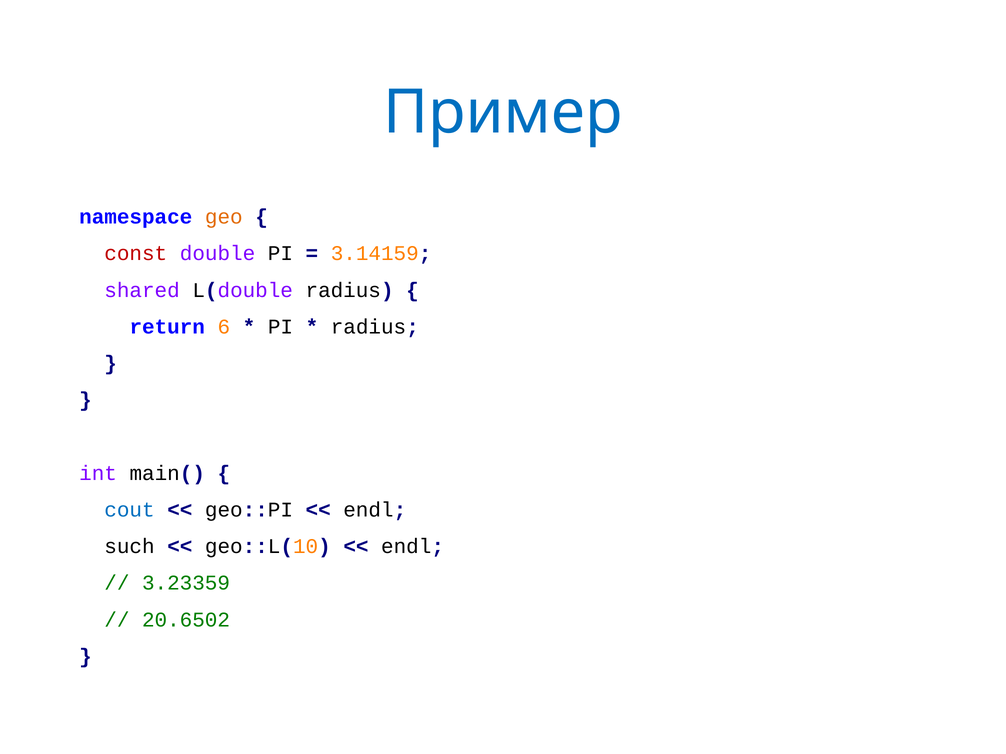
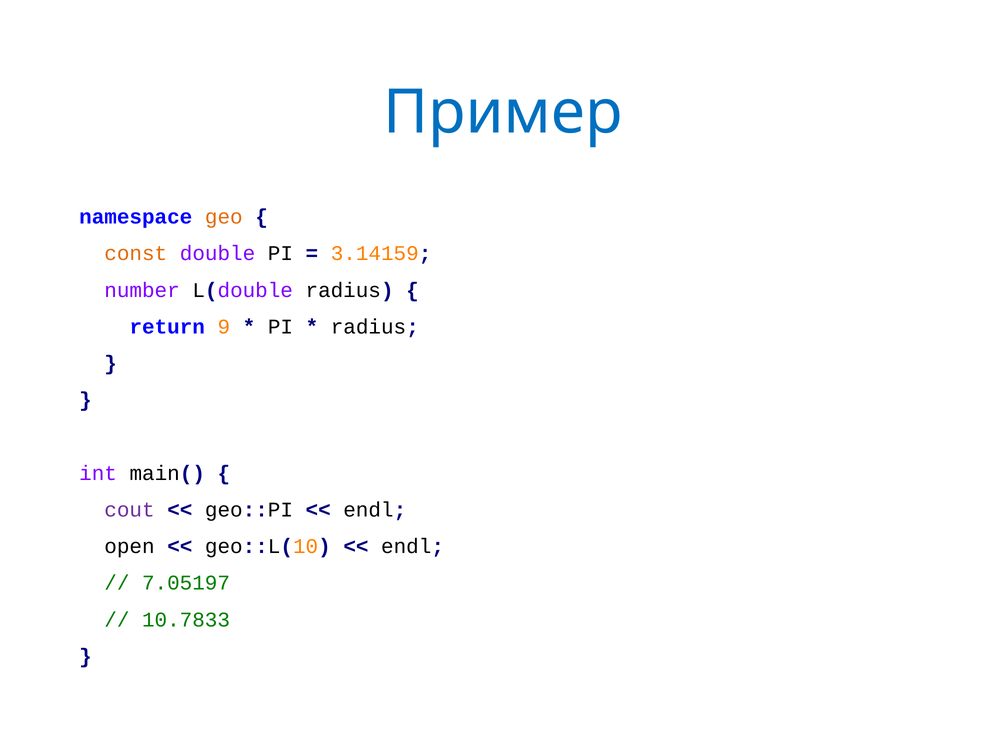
const colour: red -> orange (136, 254)
shared: shared -> number (142, 290)
6: 6 -> 9 (224, 327)
cout colour: blue -> purple (129, 510)
such: such -> open (129, 547)
3.23359: 3.23359 -> 7.05197 (186, 583)
20.6502: 20.6502 -> 10.7833 (186, 620)
